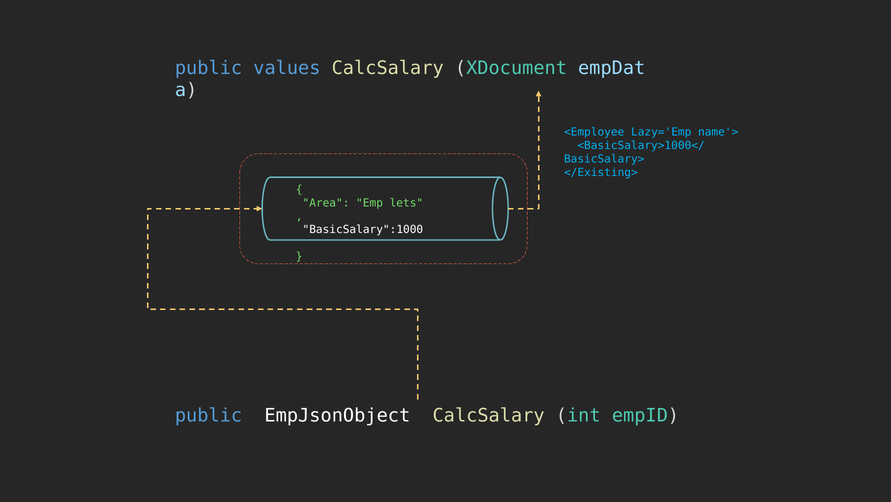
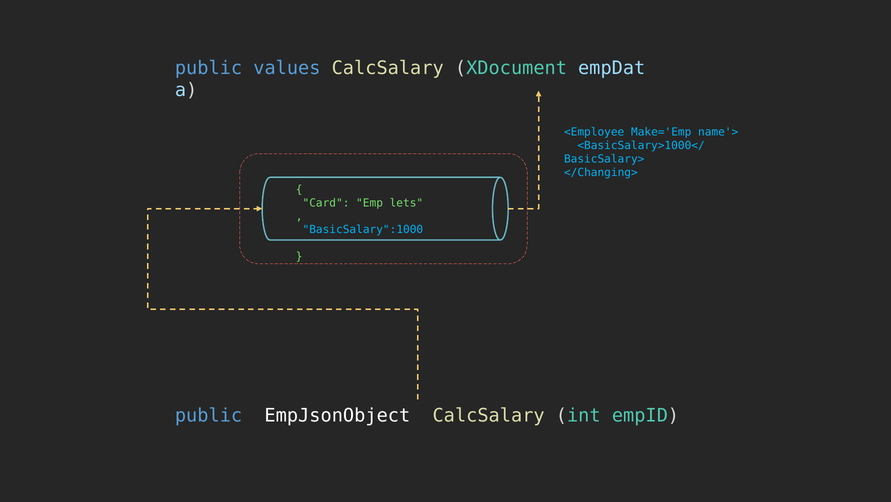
Lazy='Emp: Lazy='Emp -> Make='Emp (661, 132)
</Existing>: </Existing> -> </Changing> (601, 172)
Area: Area -> Card (326, 203)
BasicSalary":1000 colour: white -> light blue (363, 230)
